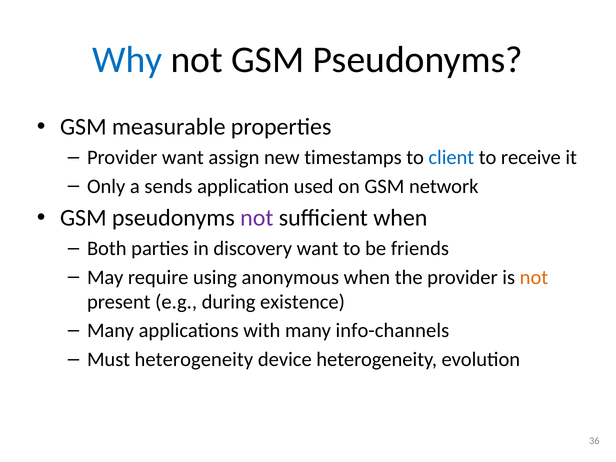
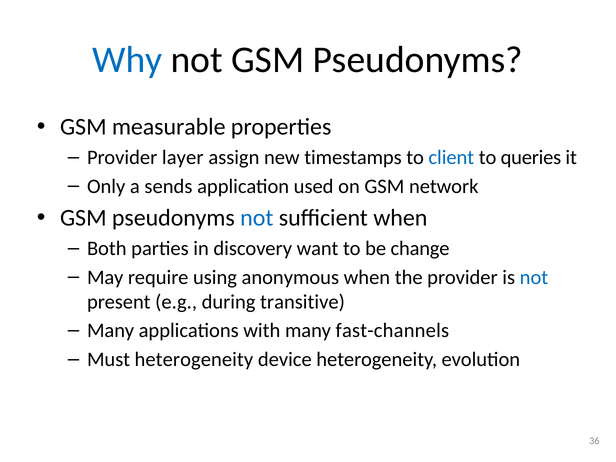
Provider want: want -> layer (183, 158)
receive: receive -> queries (531, 158)
not colour: purple -> blue (257, 218)
friends: friends -> change (420, 249)
not colour: orange -> blue (534, 277)
existence: existence -> transitive (303, 302)
info-channels: info-channels -> fast-channels (392, 331)
